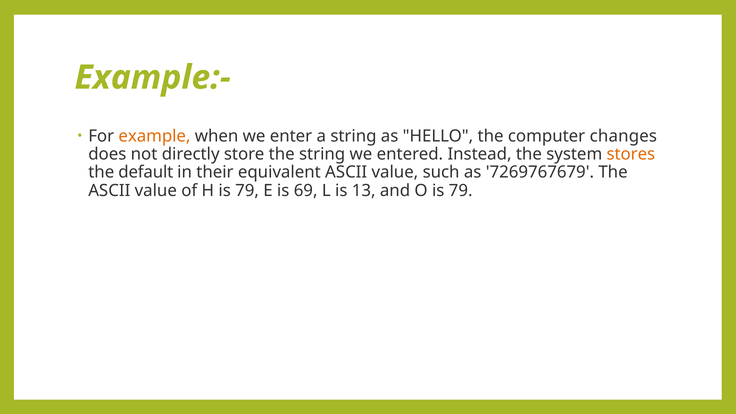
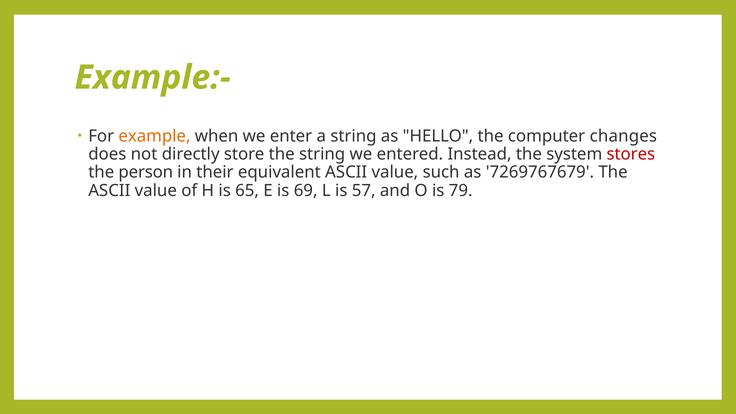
stores colour: orange -> red (631, 154)
default: default -> person (146, 172)
H is 79: 79 -> 65 (247, 191)
13: 13 -> 57 (364, 191)
